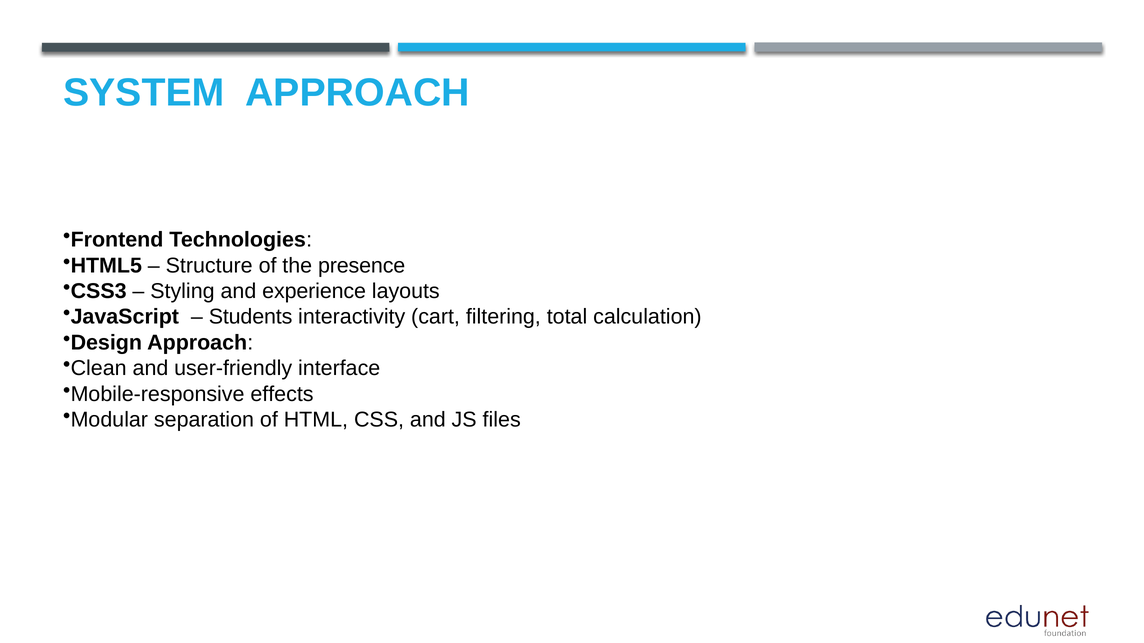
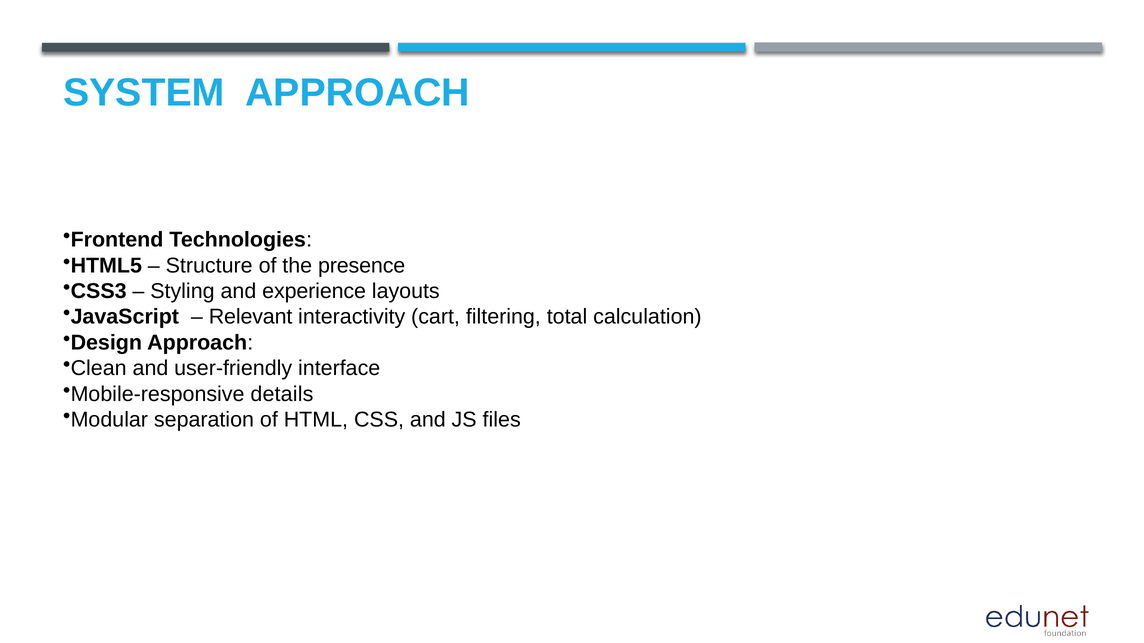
Students: Students -> Relevant (251, 317)
effects: effects -> details (282, 394)
